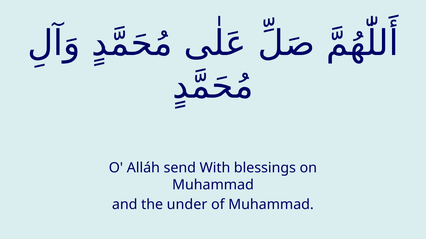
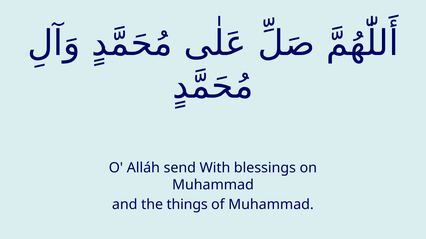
under: under -> things (187, 205)
